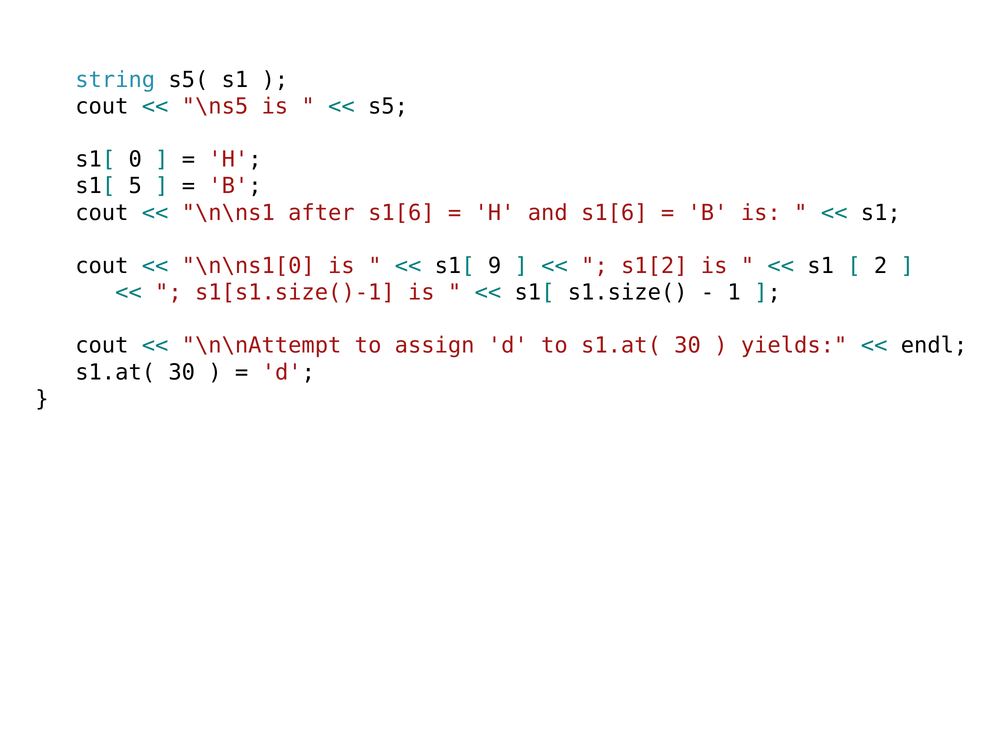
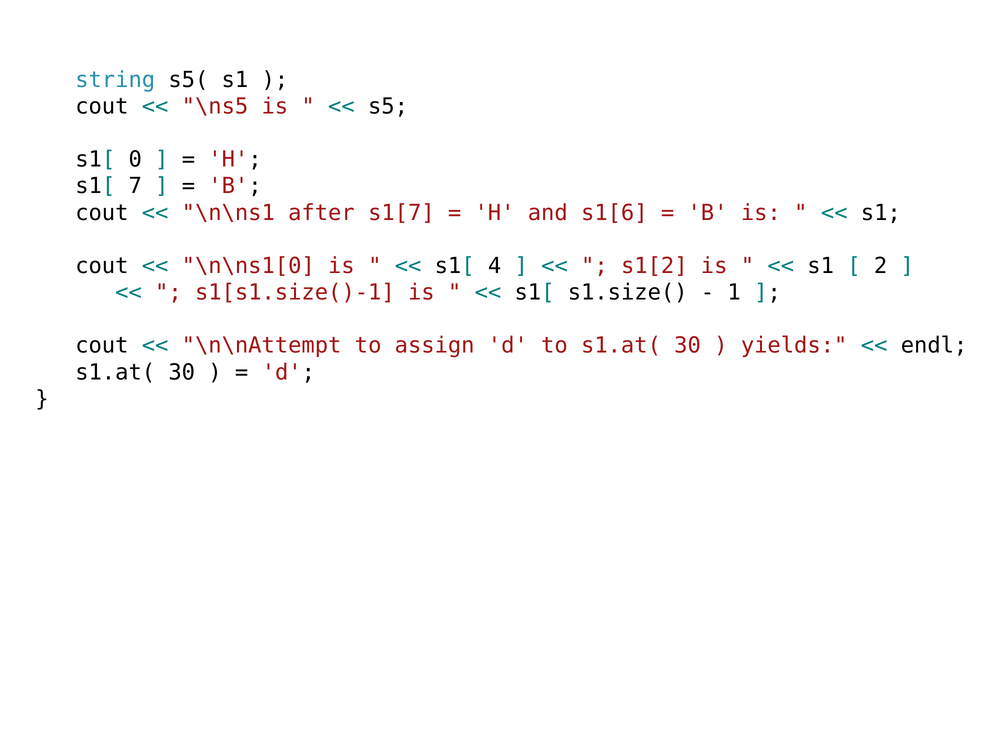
5: 5 -> 7 (135, 186)
after s1[6: s1[6 -> s1[7 (401, 213)
9: 9 -> 4 (495, 266)
